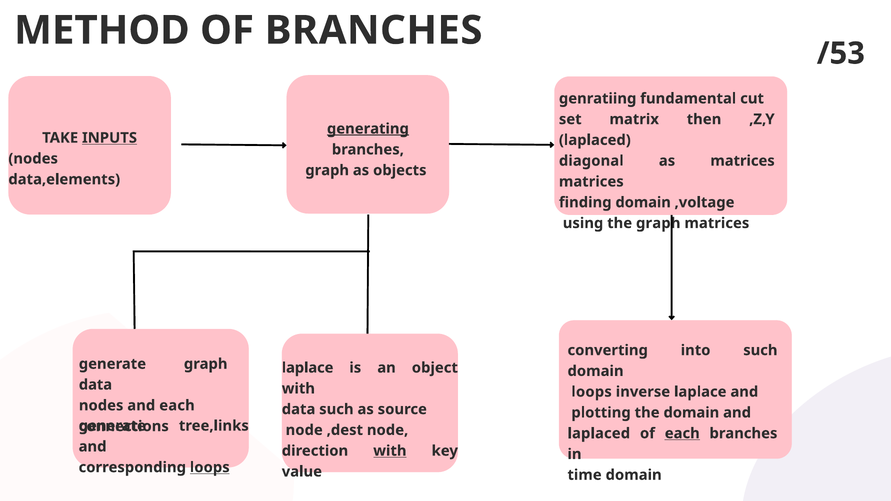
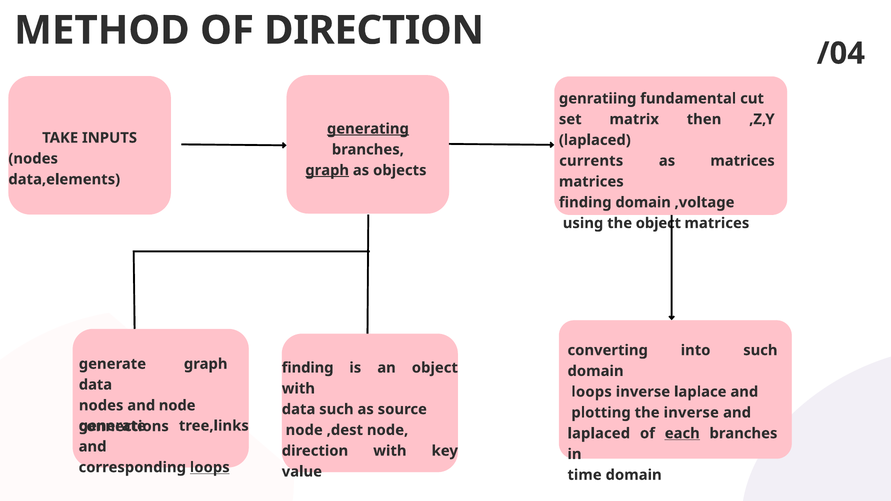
OF BRANCHES: BRANCHES -> DIRECTION (374, 30)
/53: /53 -> /04 (841, 53)
INPUTS underline: present -> none (110, 138)
diagonal: diagonal -> currents (591, 161)
graph underline: none -> present (327, 170)
the graph: graph -> object (658, 223)
laplace: laplace -> finding (308, 368)
and each: each -> node (177, 406)
the domain: domain -> inverse (691, 413)
with underline: present -> none (390, 451)
